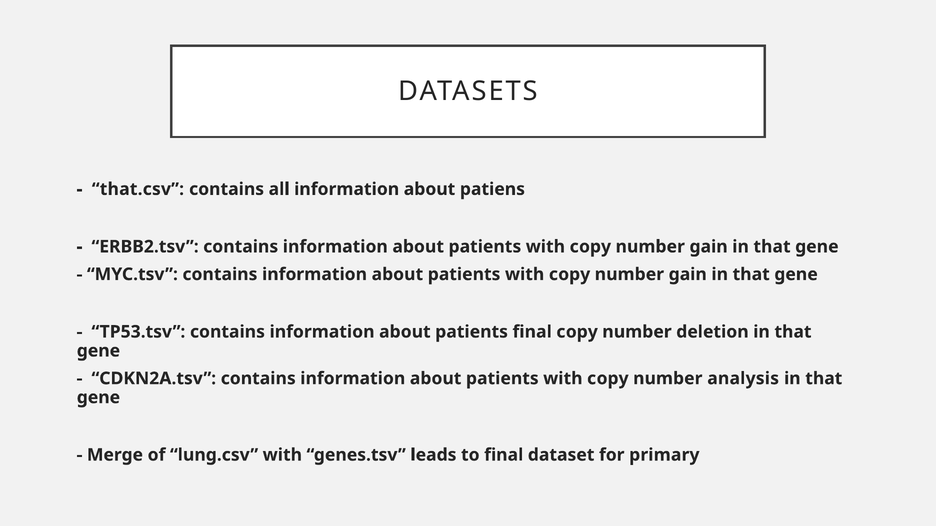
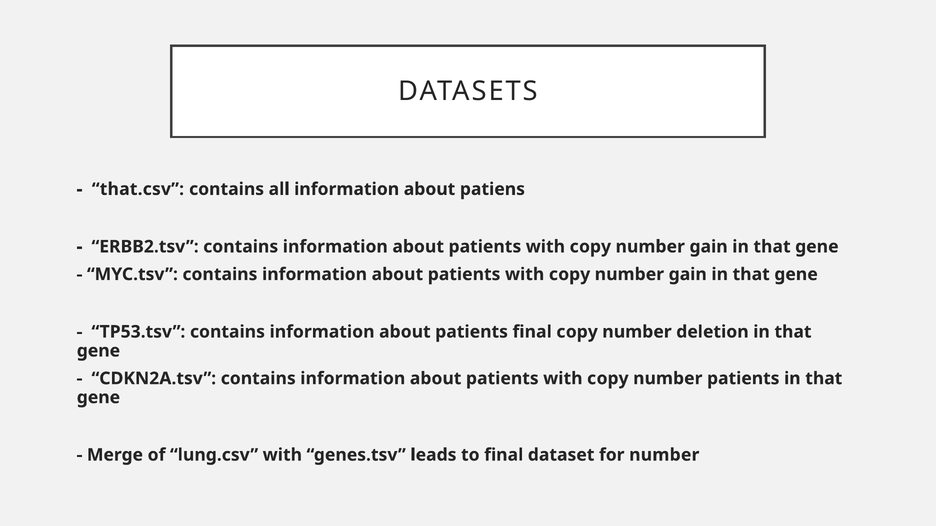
number analysis: analysis -> patients (743, 379)
for primary: primary -> number (664, 455)
